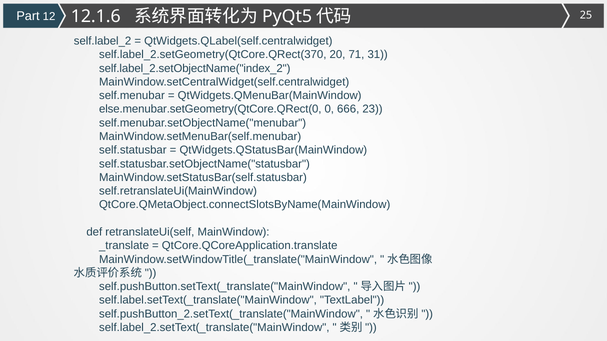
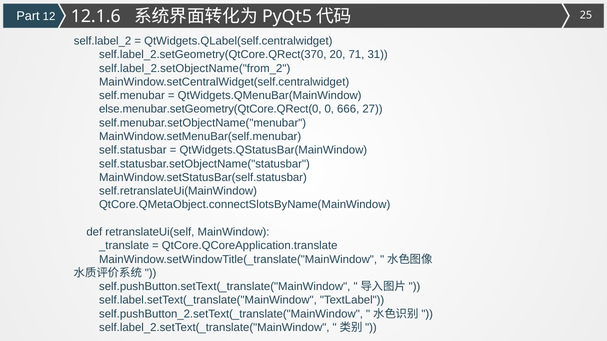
self.label_2.setObjectName("index_2: self.label_2.setObjectName("index_2 -> self.label_2.setObjectName("from_2 (195, 68)
23: 23 -> 27 (373, 109)
